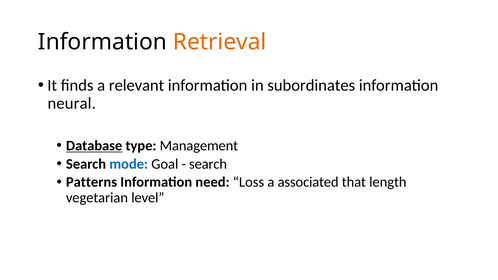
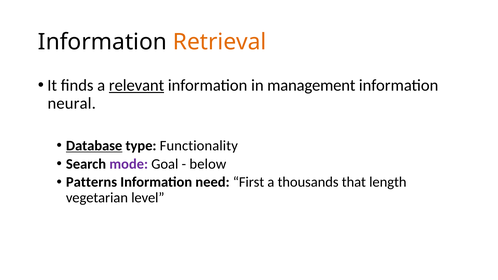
relevant underline: none -> present (137, 85)
subordinates: subordinates -> management (311, 85)
Management: Management -> Functionality (199, 146)
mode colour: blue -> purple (129, 164)
search: search -> below (208, 164)
Loss: Loss -> First (249, 182)
associated: associated -> thousands (308, 182)
